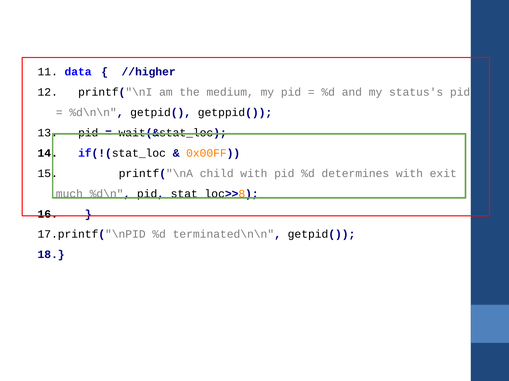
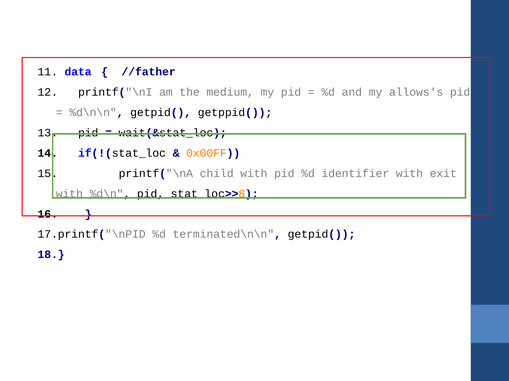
//higher: //higher -> //father (149, 72)
status's: status's -> allows's (416, 92)
determines: determines -> identifier (355, 174)
much: much -> with (69, 194)
